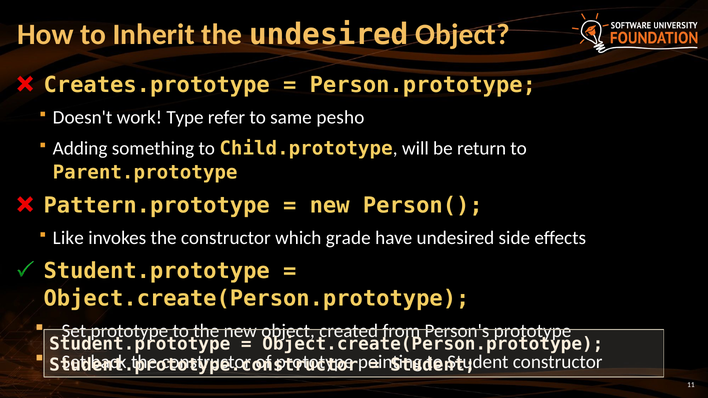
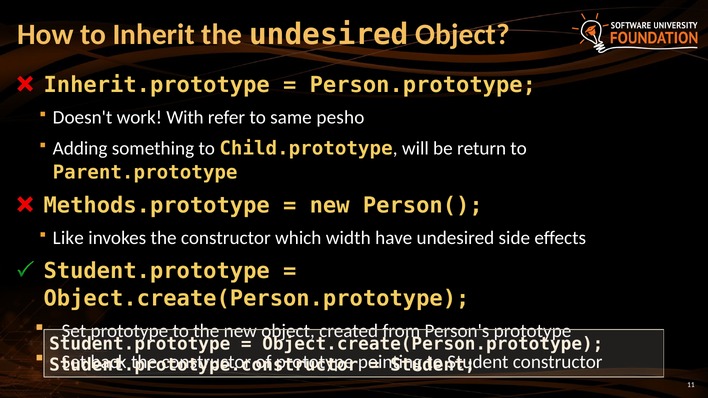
Creates.prototype: Creates.prototype -> Inherit.prototype (157, 85)
Type: Type -> With (185, 118)
Pattern.prototype: Pattern.prototype -> Methods.prototype (157, 206)
grade: grade -> width (348, 238)
